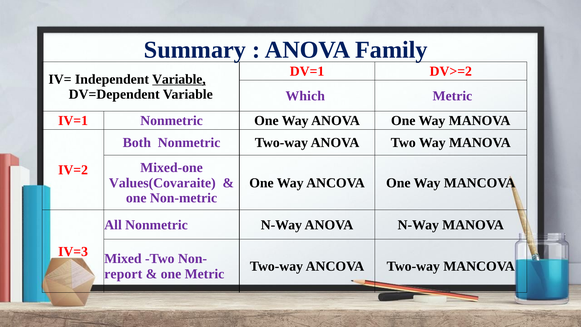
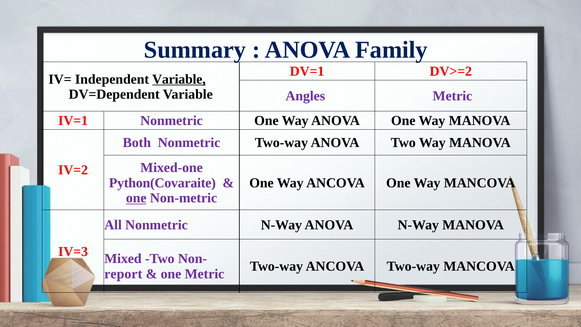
Which: Which -> Angles (305, 96)
Values(Covaraite: Values(Covaraite -> Python(Covaraite (162, 183)
one underline: none -> present (136, 198)
